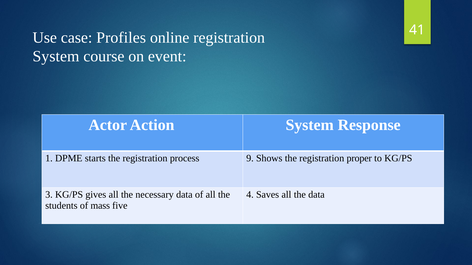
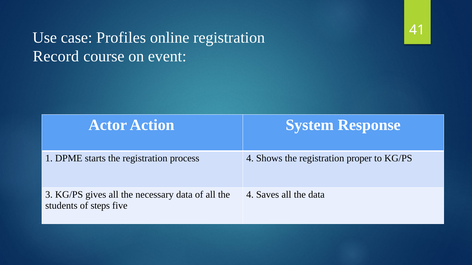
System: System -> Record (56, 57)
process 9: 9 -> 4 (250, 159)
mass: mass -> steps (100, 206)
